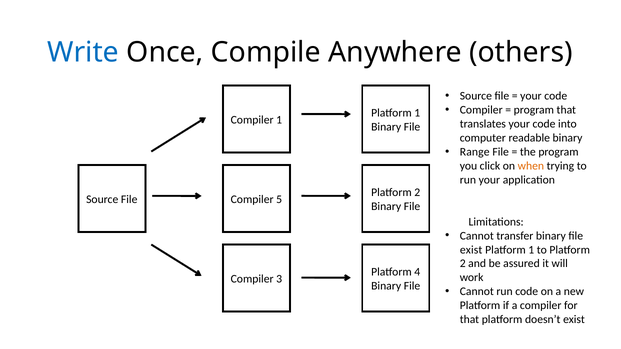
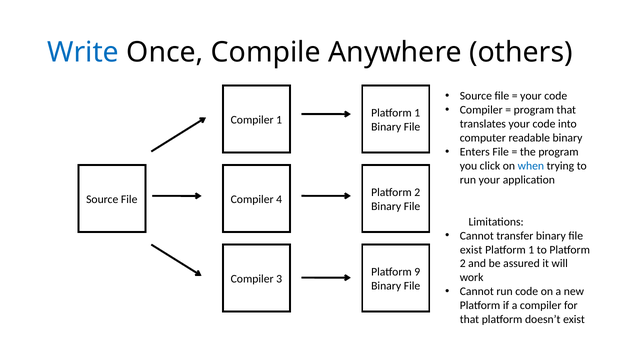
Range: Range -> Enters (475, 152)
when colour: orange -> blue (531, 166)
5: 5 -> 4 (279, 200)
4: 4 -> 9 (417, 272)
